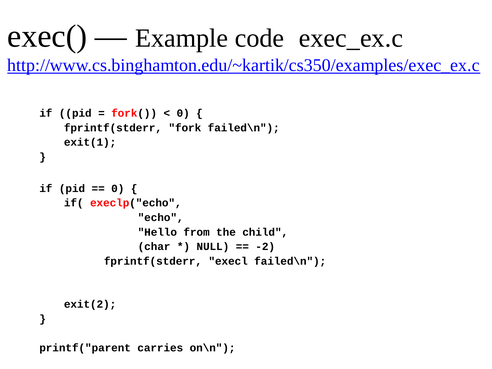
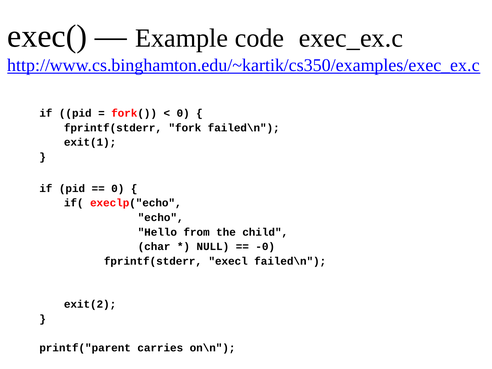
-2: -2 -> -0 (265, 247)
